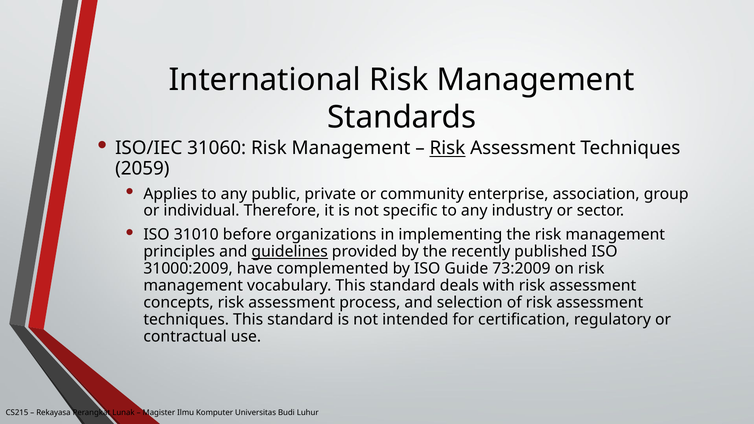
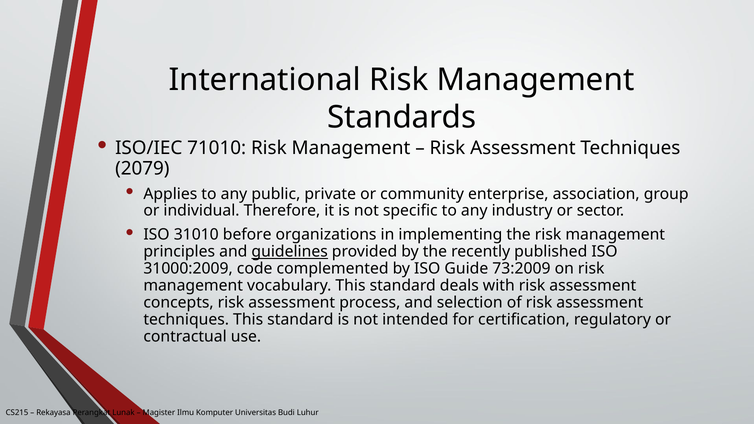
31060: 31060 -> 71010 (217, 148)
Risk underline: present -> none (447, 148)
2059: 2059 -> 2079 (142, 169)
have: have -> code (255, 269)
